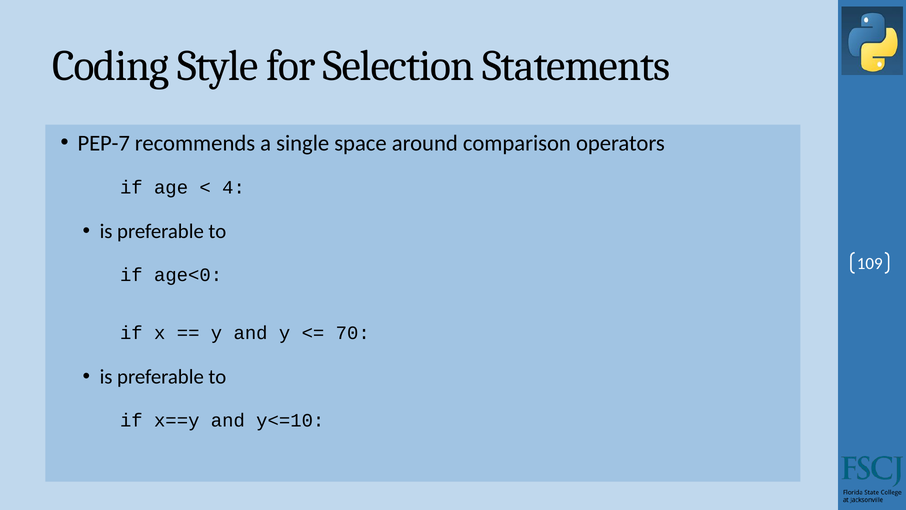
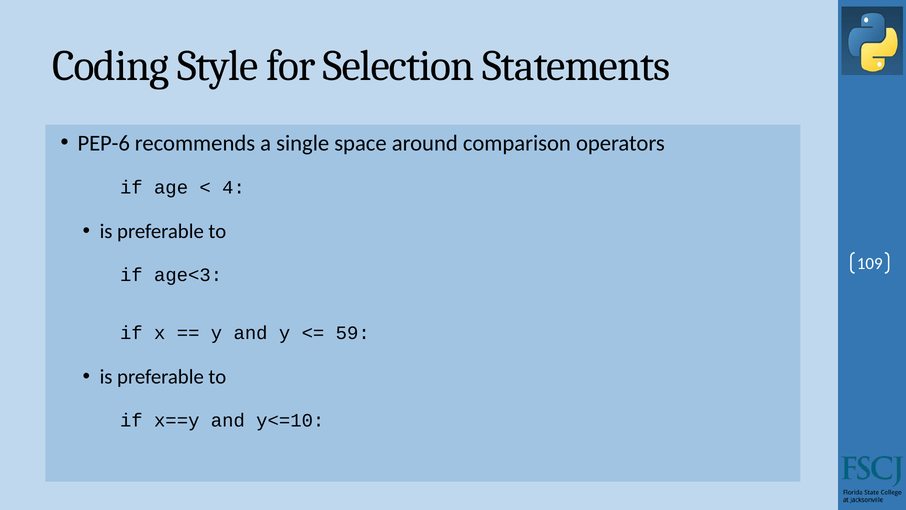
PEP-7: PEP-7 -> PEP-6 (104, 143)
age<0: age<0 -> age<3 (188, 275)
70: 70 -> 59 (353, 333)
